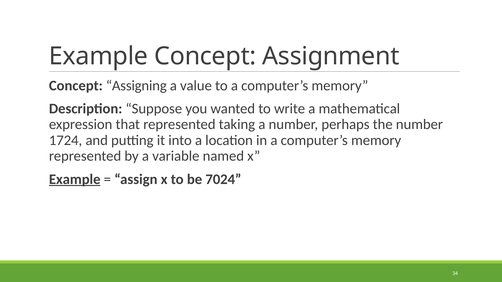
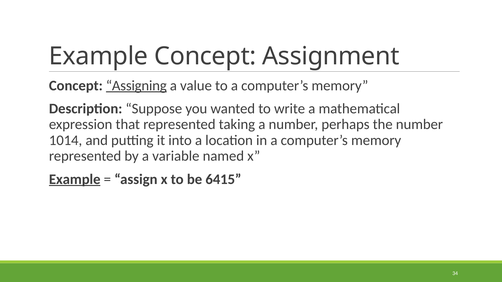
Assigning underline: none -> present (136, 86)
1724: 1724 -> 1014 (66, 140)
7024: 7024 -> 6415 (223, 179)
